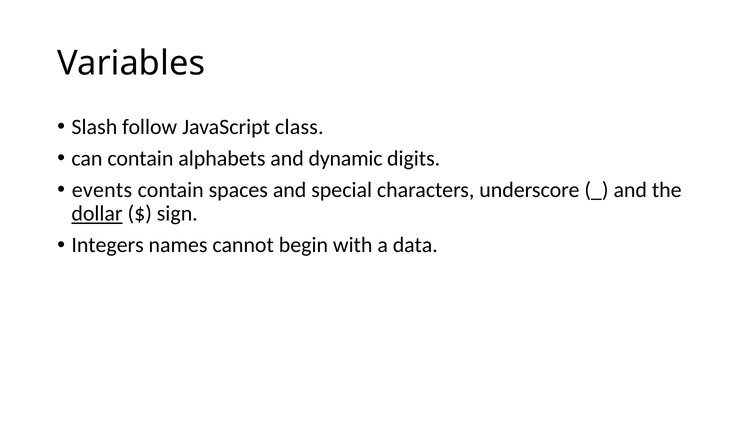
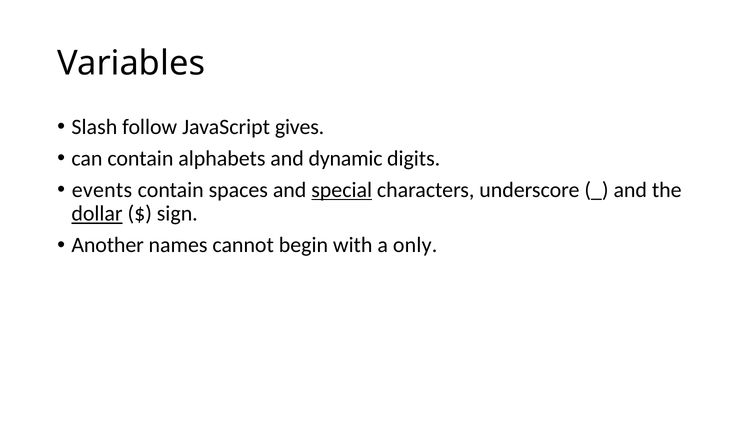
class: class -> gives (300, 127)
special underline: none -> present (342, 190)
Integers: Integers -> Another (108, 245)
data: data -> only (415, 245)
